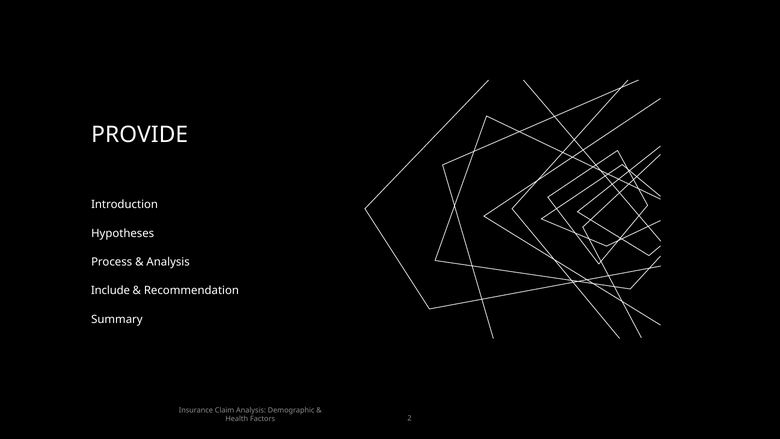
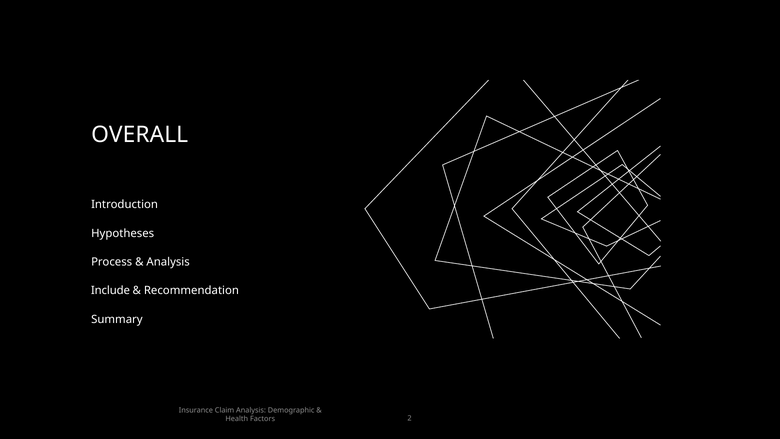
PROVIDE: PROVIDE -> OVERALL (140, 135)
